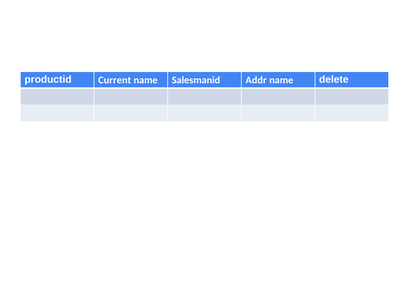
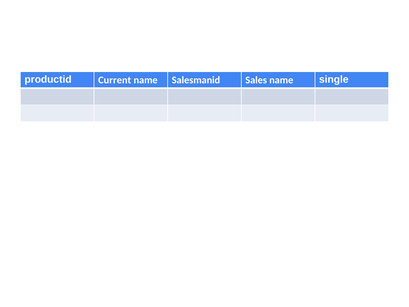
Addr: Addr -> Sales (256, 80)
delete: delete -> single (334, 80)
